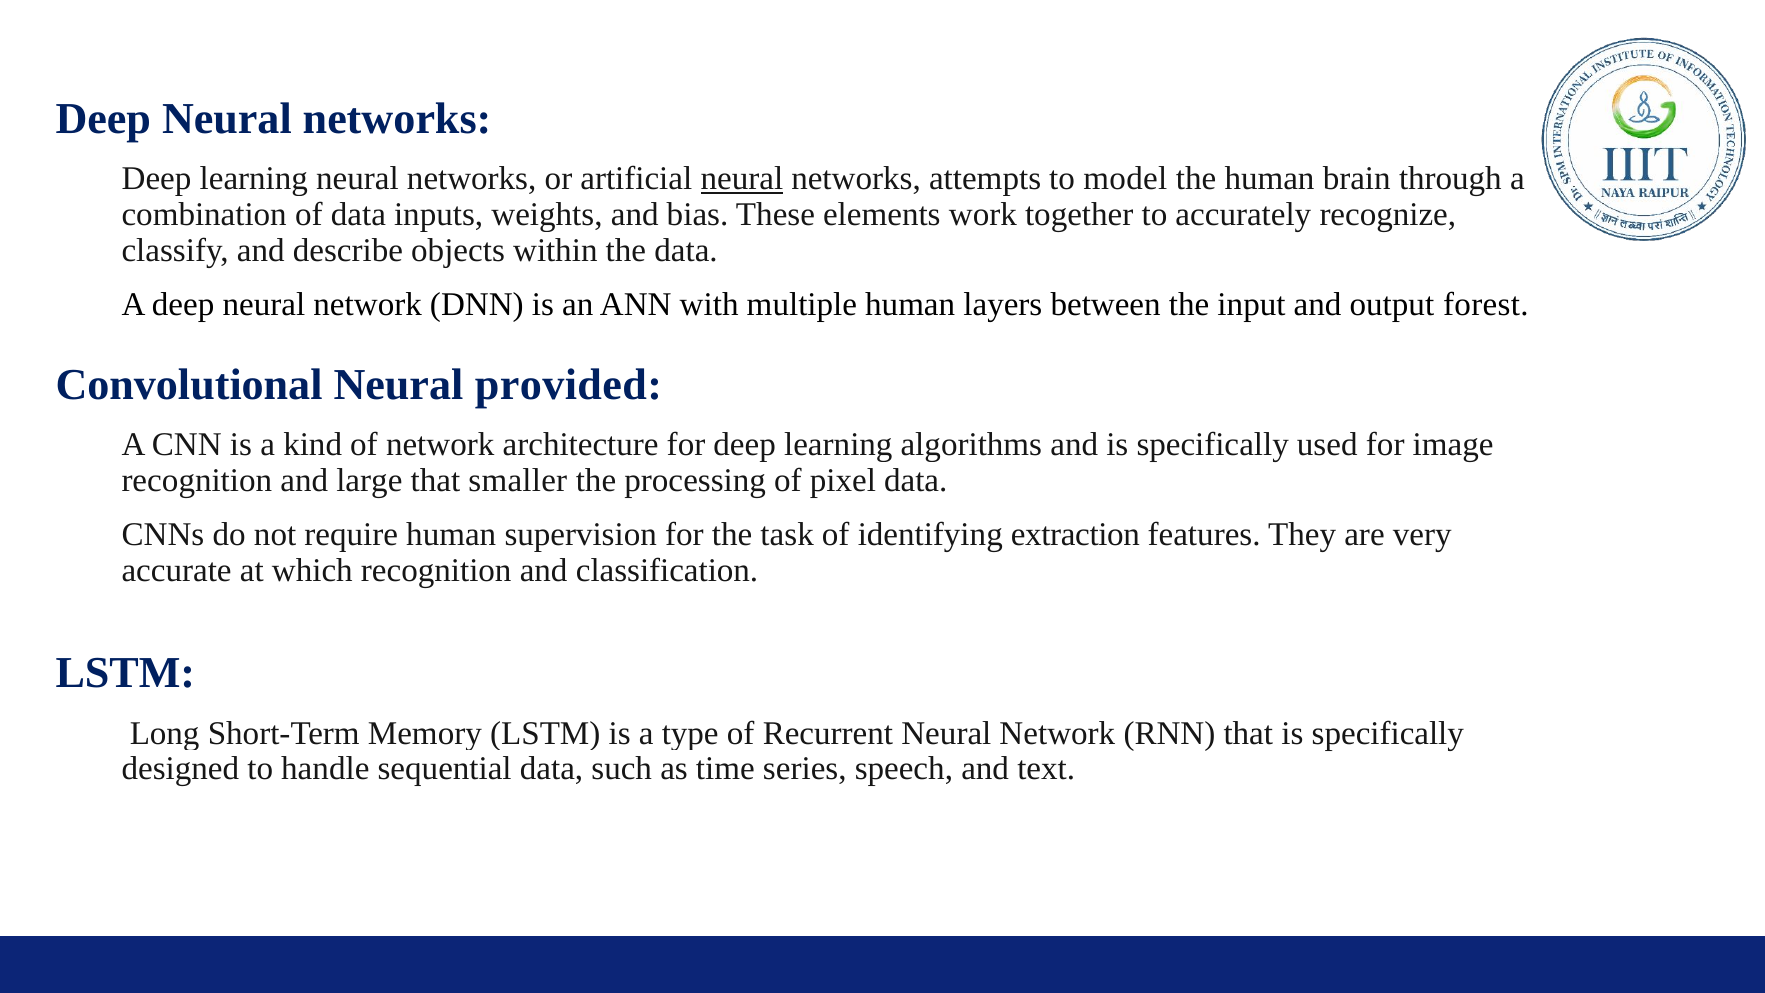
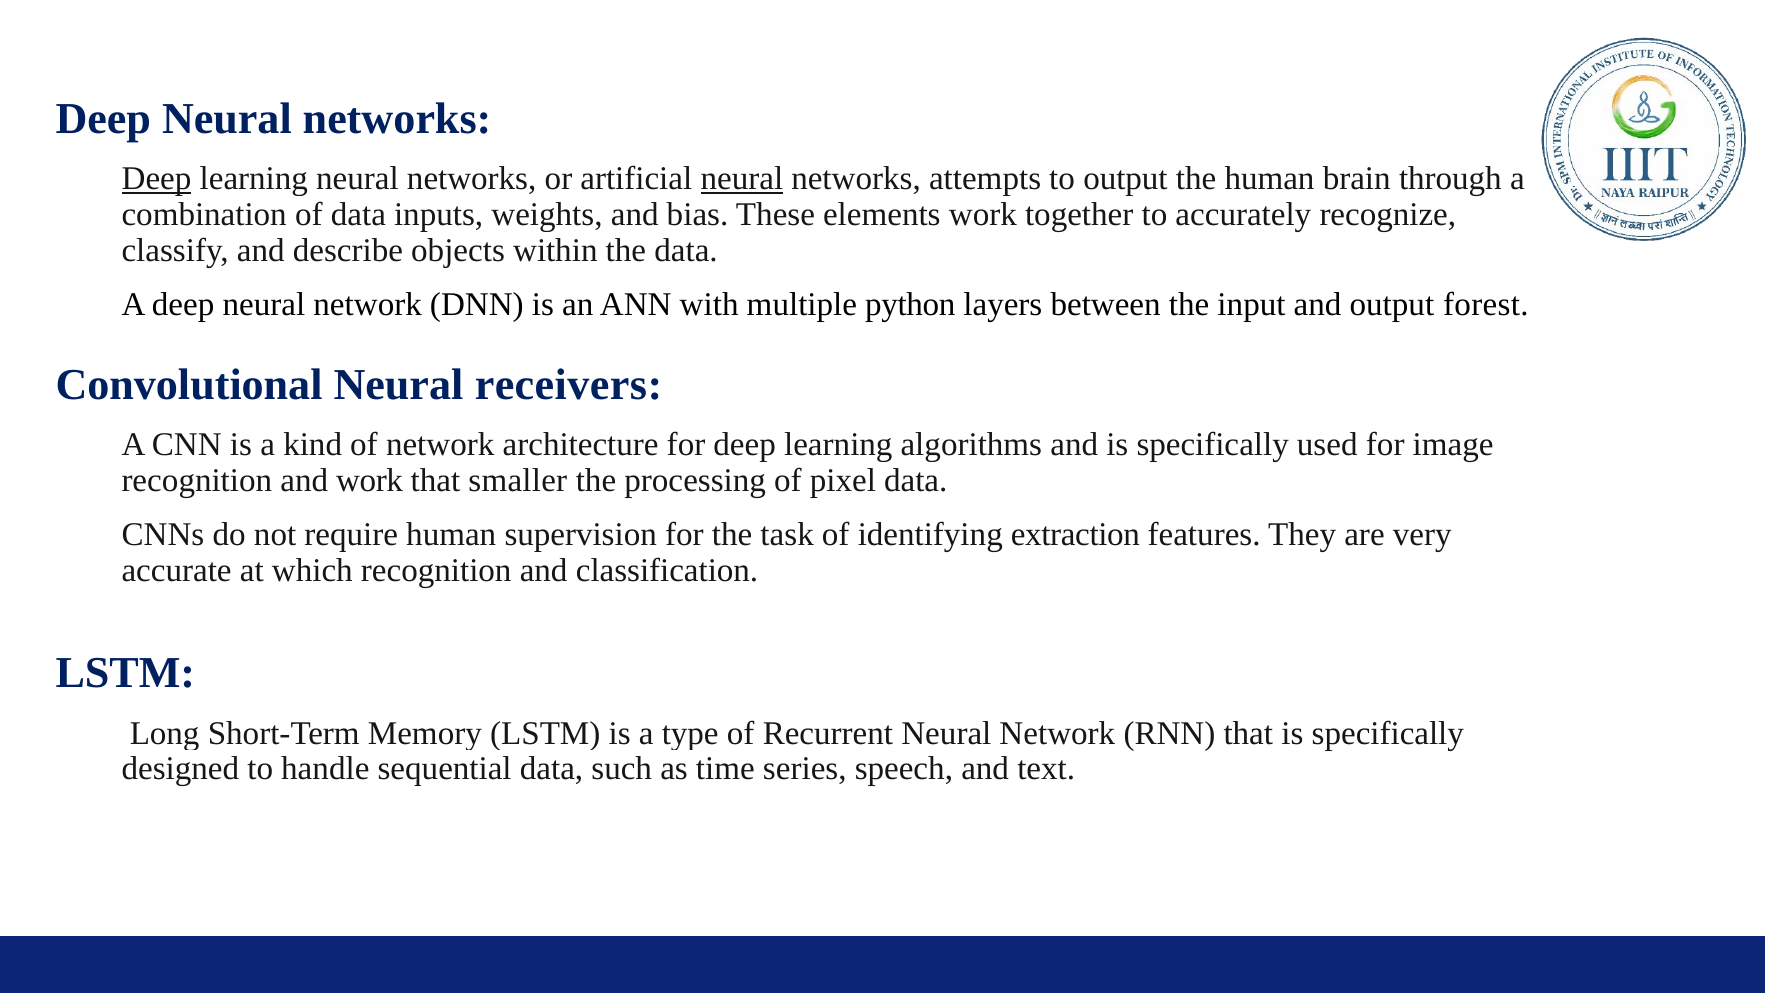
Deep underline: none -> present (157, 179)
to model: model -> output (1126, 179)
multiple human: human -> python (910, 304)
provided: provided -> receivers (568, 385)
and large: large -> work (370, 481)
